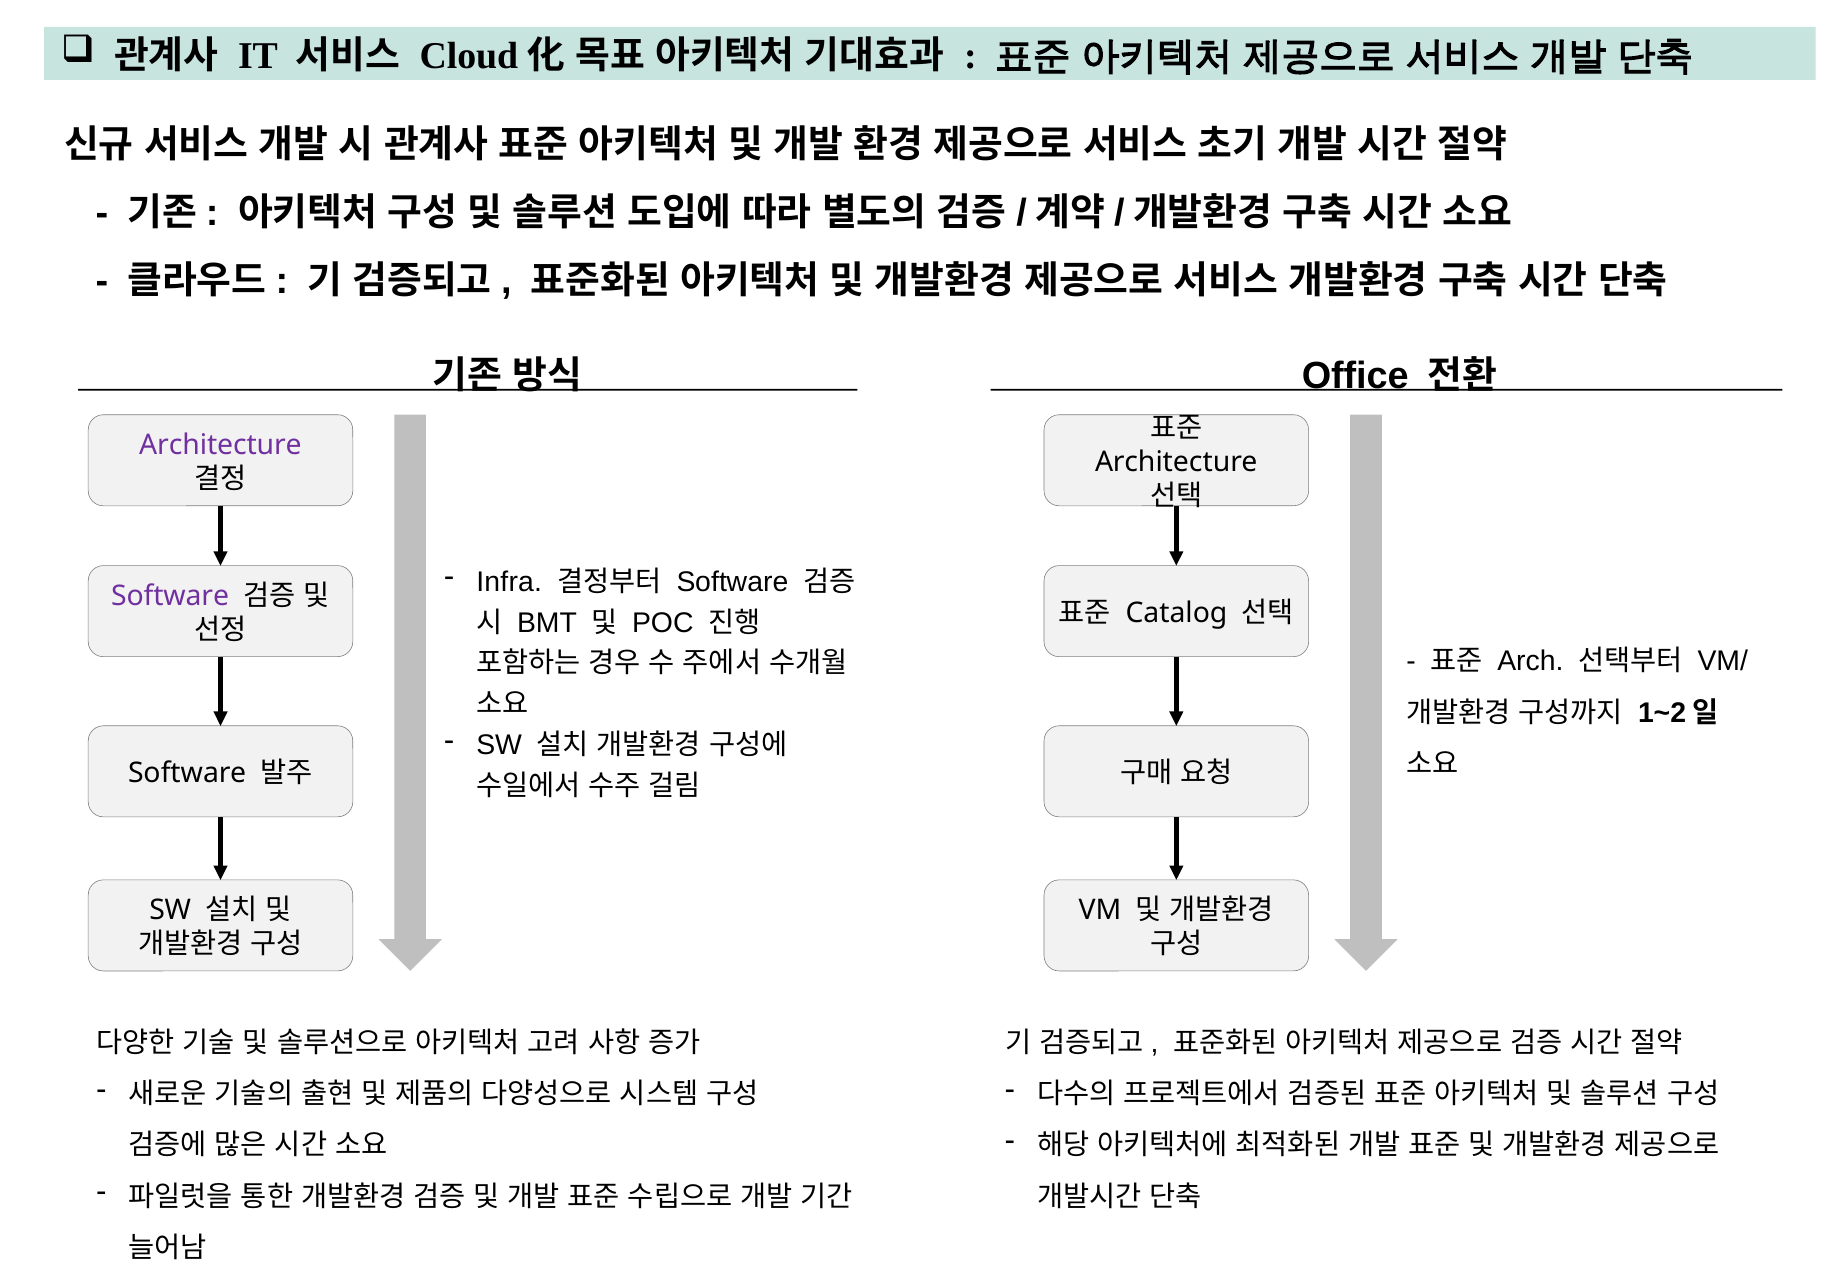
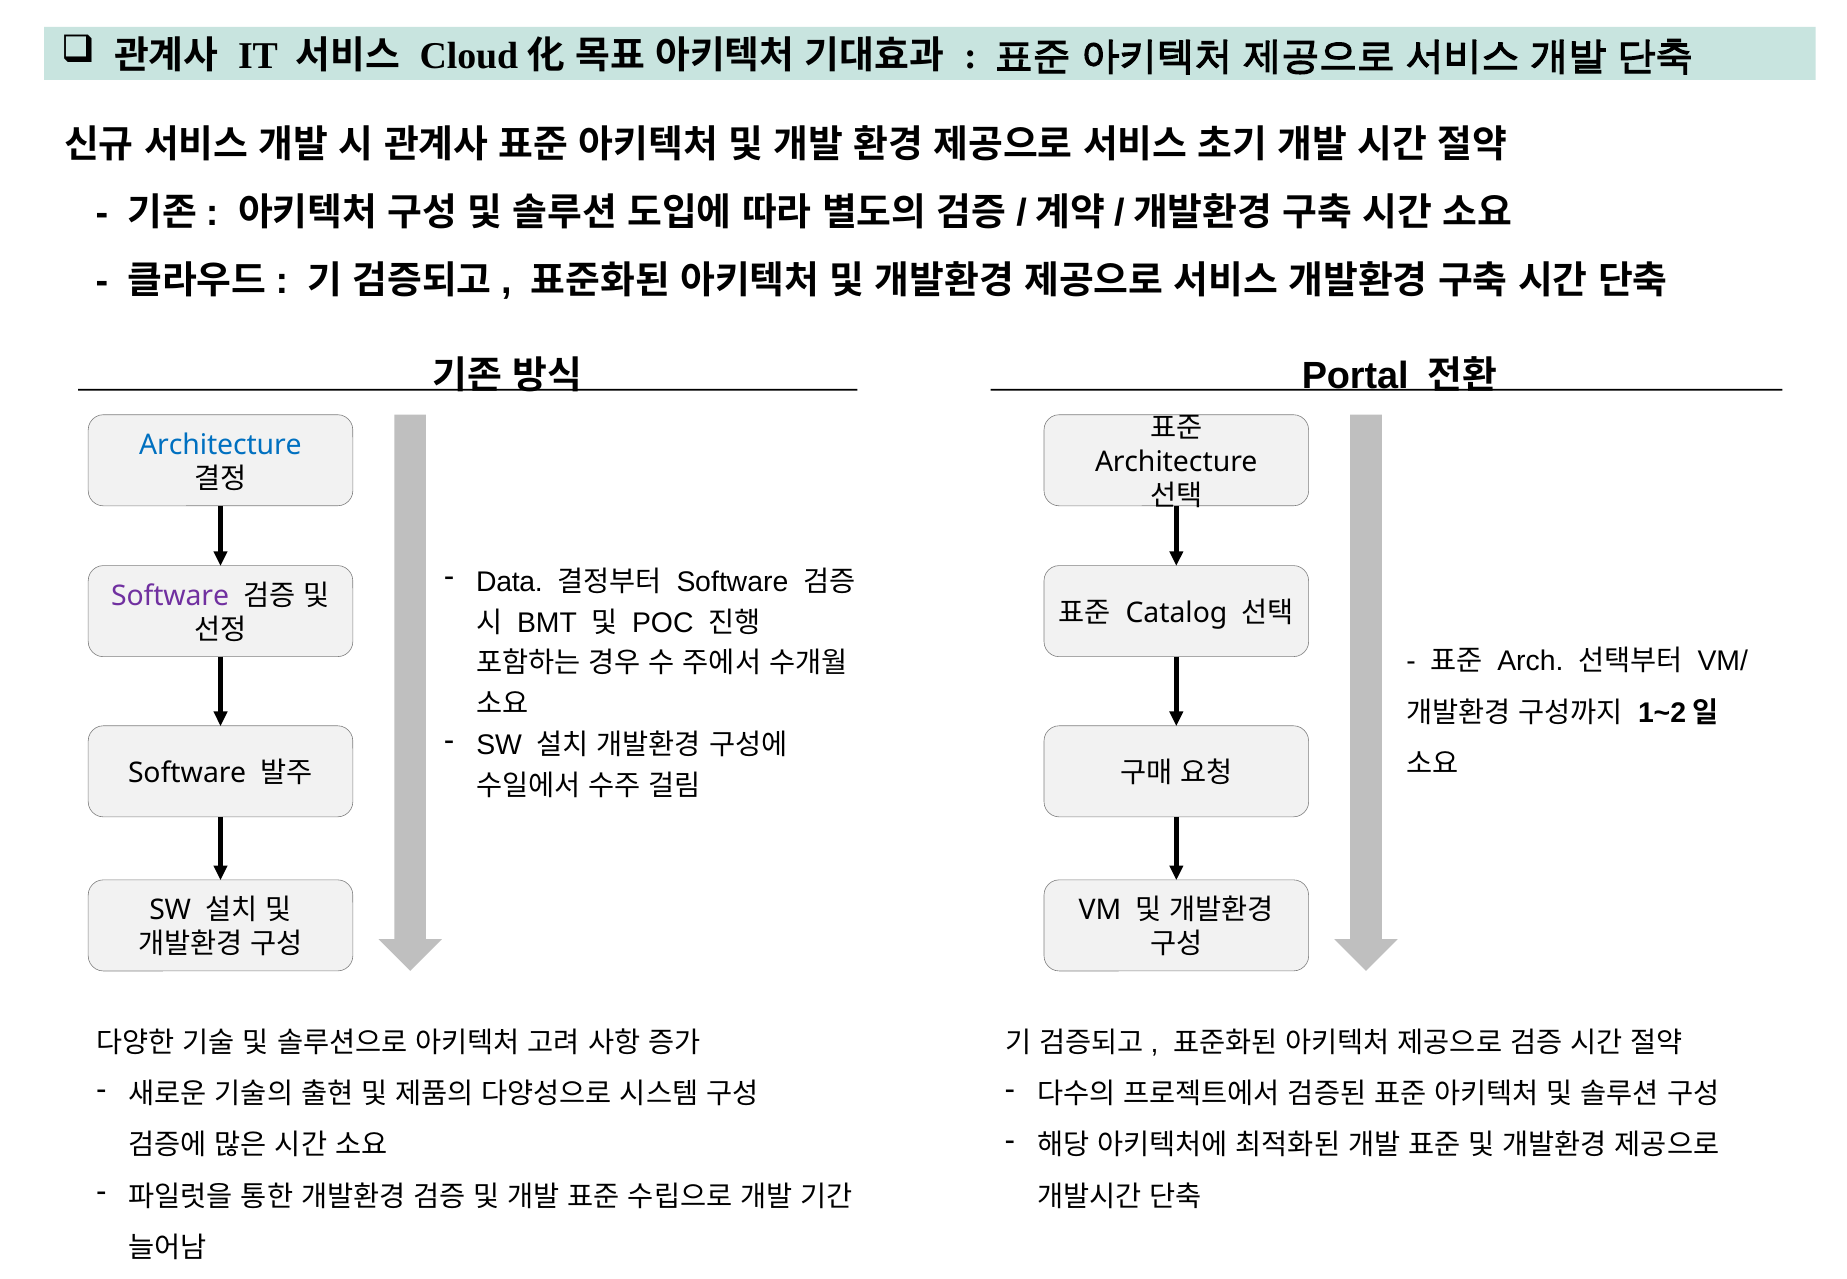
Office: Office -> Portal (1355, 376)
Architecture colour: purple -> blue (220, 445)
Infra: Infra -> Data (509, 582)
